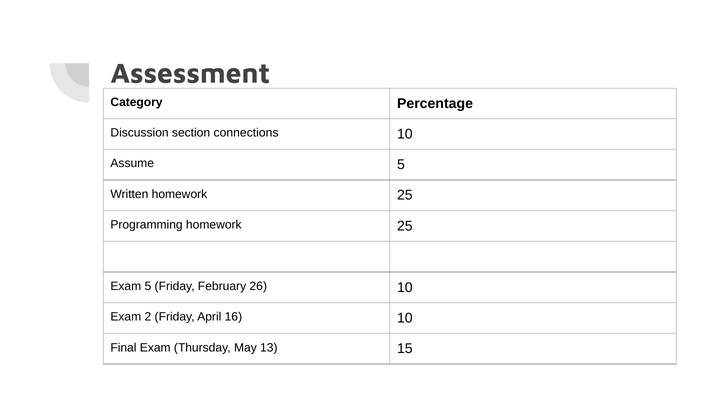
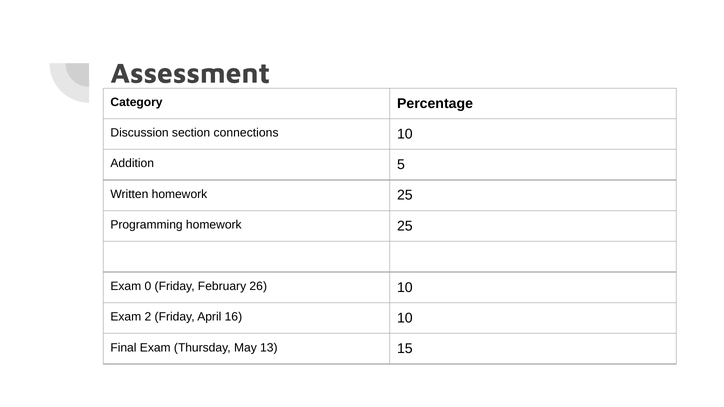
Assume: Assume -> Addition (132, 164)
Exam 5: 5 -> 0 (148, 286)
